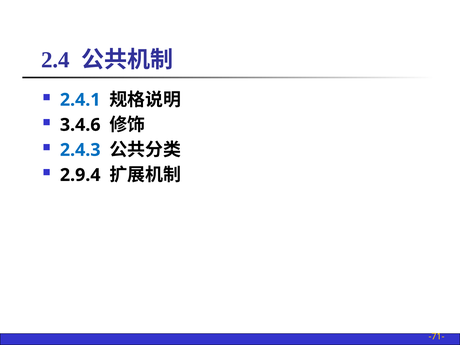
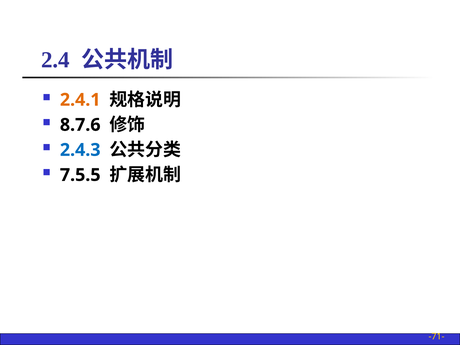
2.4.1 colour: blue -> orange (80, 100)
3.4.6: 3.4.6 -> 8.7.6 (80, 125)
2.9.4: 2.9.4 -> 7.5.5 (80, 175)
